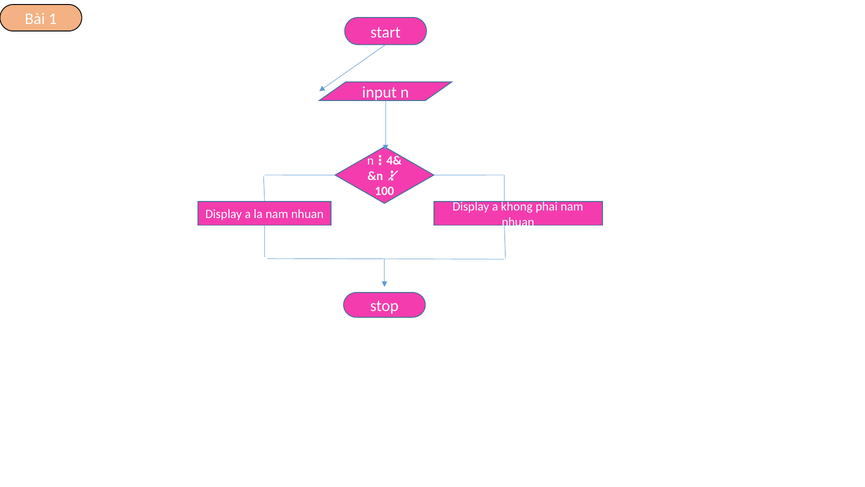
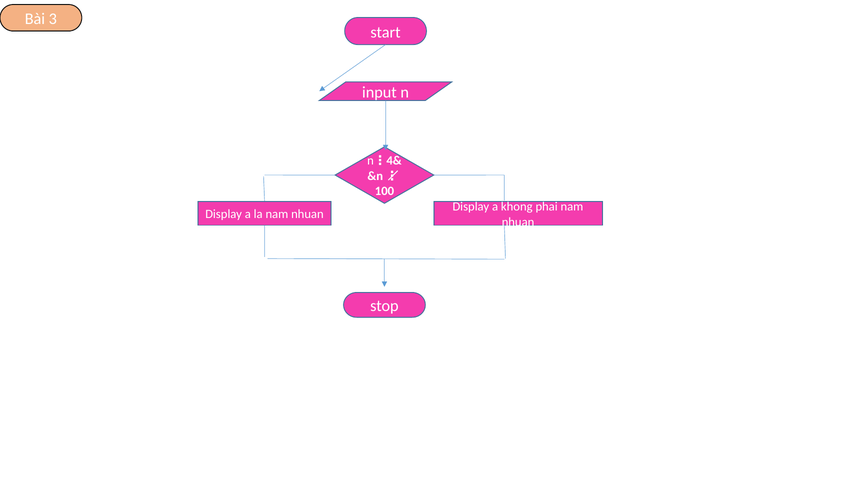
1: 1 -> 3 (53, 19)
